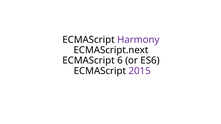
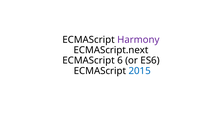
2015 colour: purple -> blue (140, 71)
